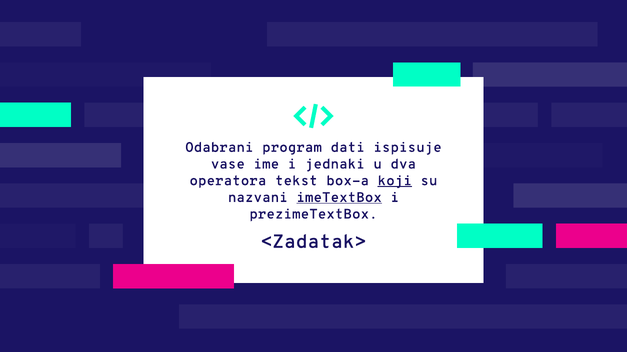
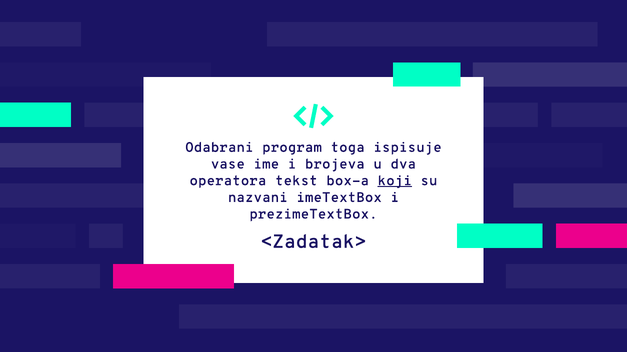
dati: dati -> toga (348, 148)
jednaki: jednaki -> brojeva (335, 164)
imeTextBox underline: present -> none (339, 198)
